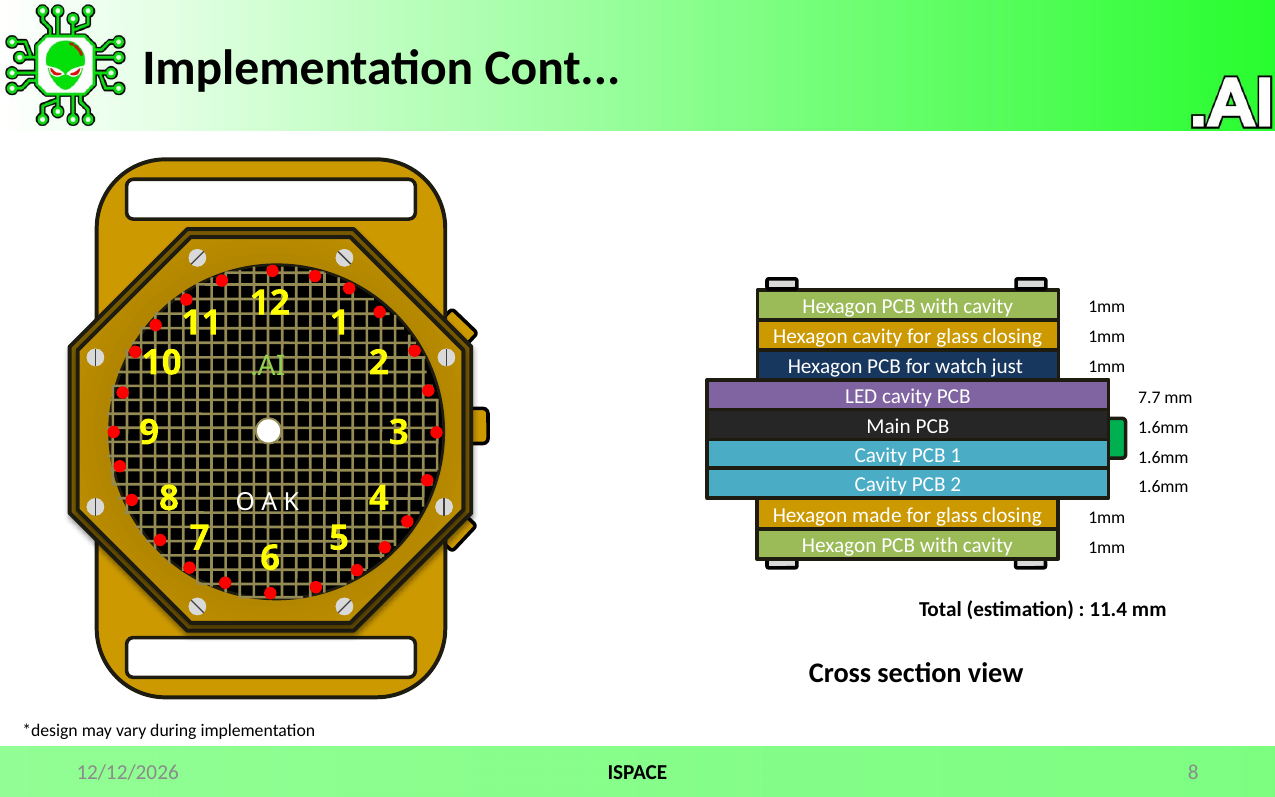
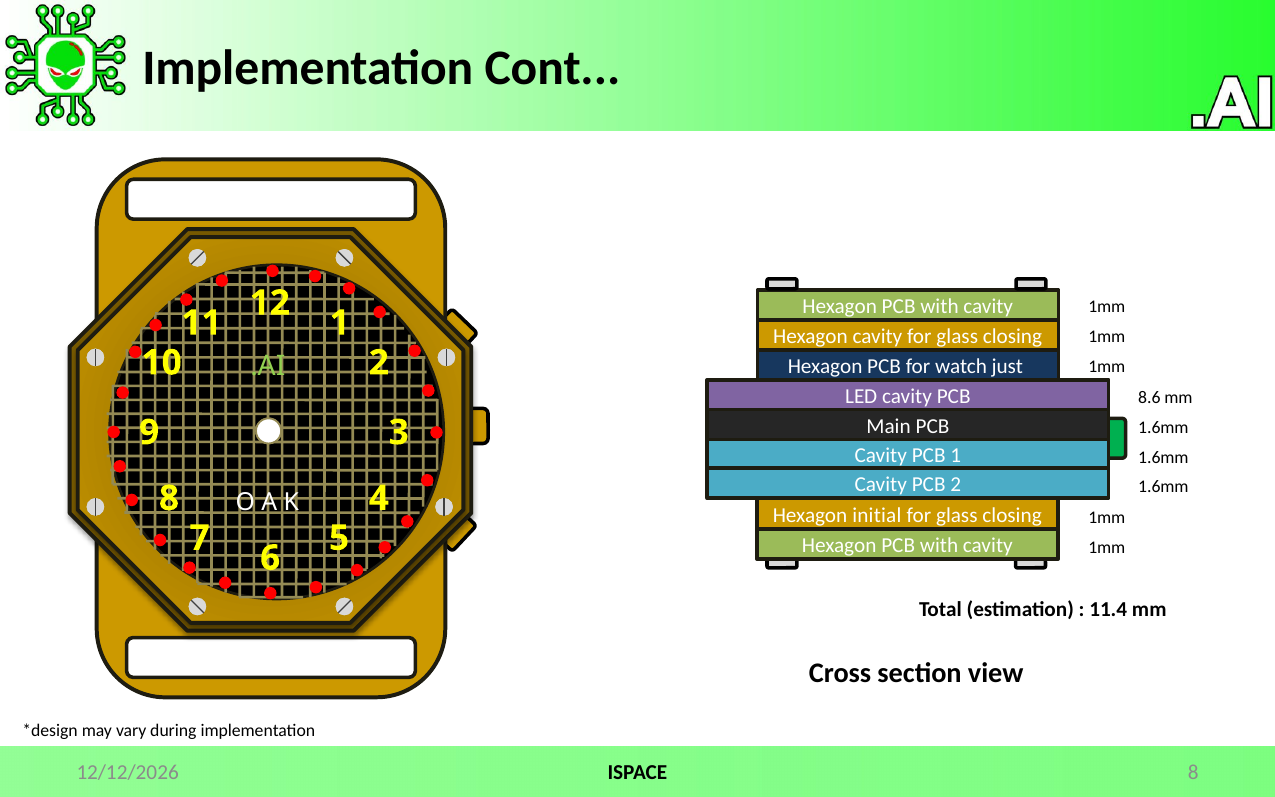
7.7: 7.7 -> 8.6 (1149, 398)
made: made -> initial (877, 515)
